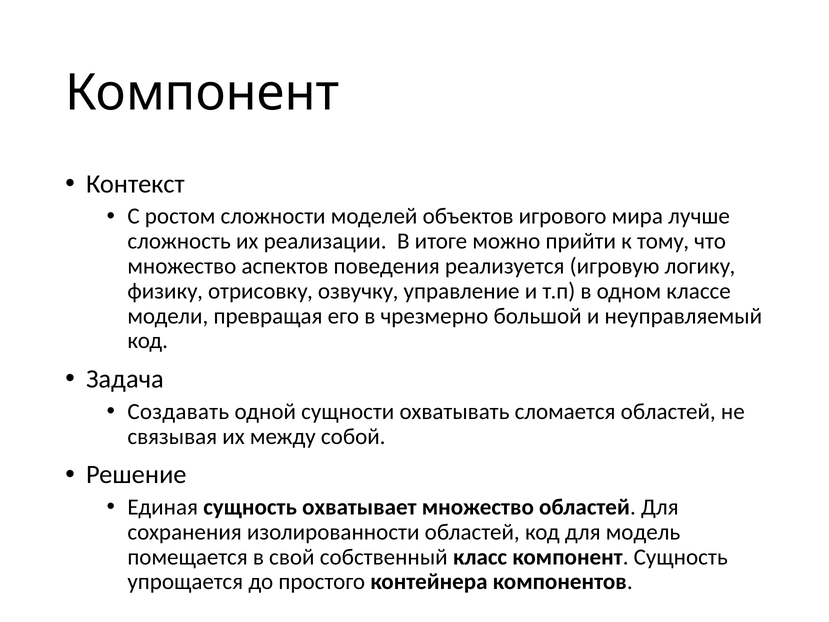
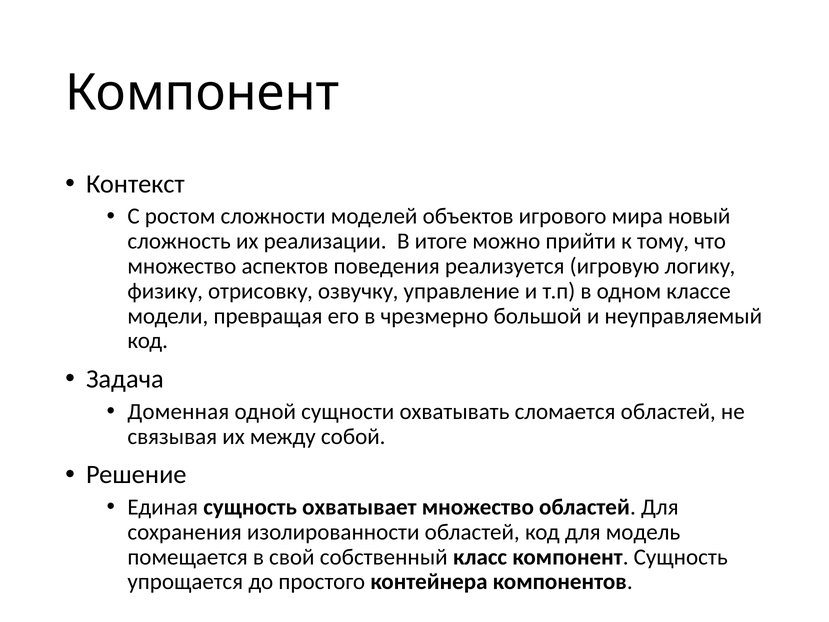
лучше: лучше -> новый (699, 216)
Создавать: Создавать -> Доменная (178, 411)
